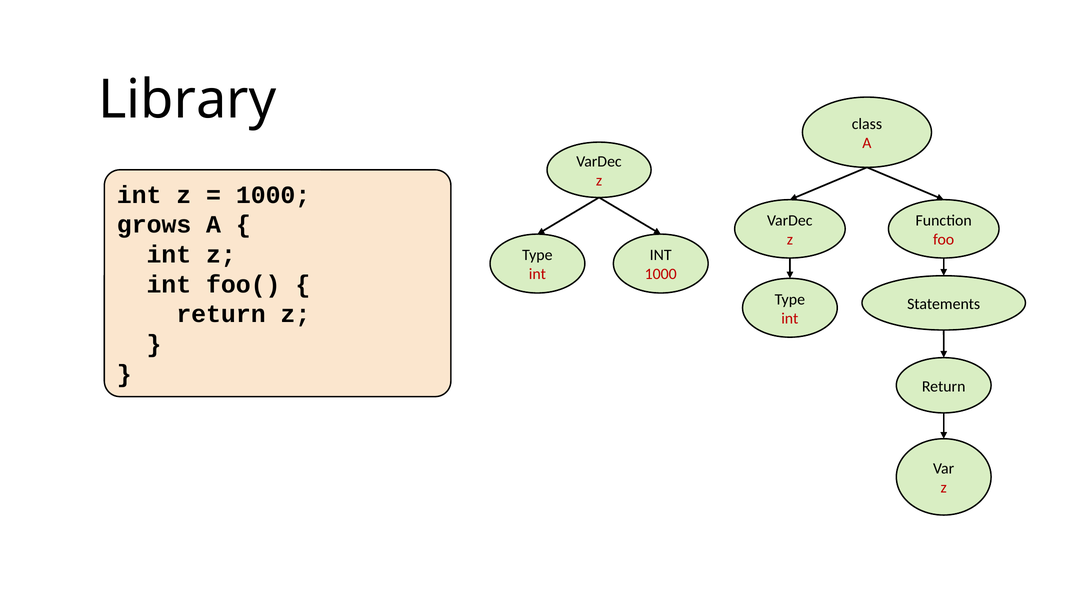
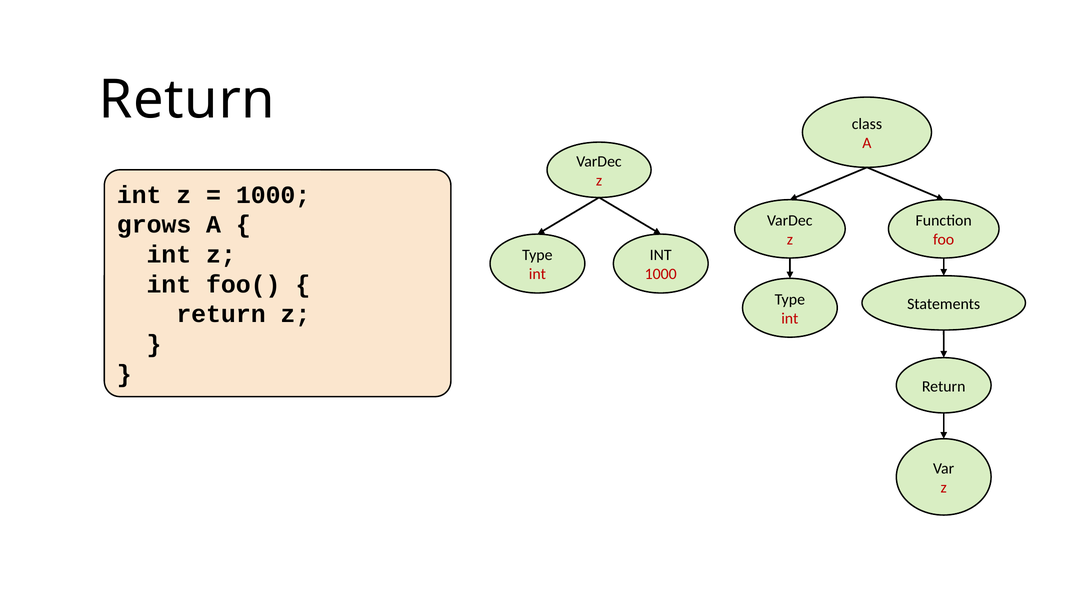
Library: Library -> Return (187, 100)
